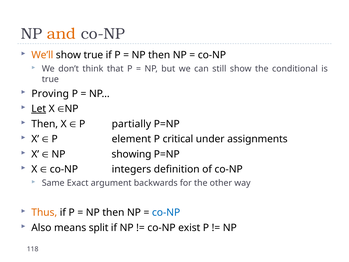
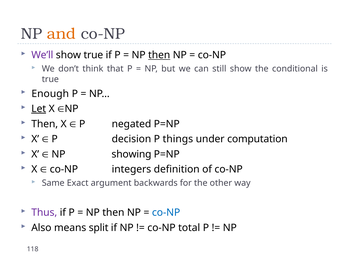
We’ll colour: orange -> purple (42, 55)
then underline: none -> present (159, 55)
Proving: Proving -> Enough (50, 94)
partially: partially -> negated (131, 124)
element: element -> decision (131, 139)
critical: critical -> things (178, 139)
assignments: assignments -> computation (257, 139)
Thus colour: orange -> purple (44, 212)
exist: exist -> total (189, 227)
